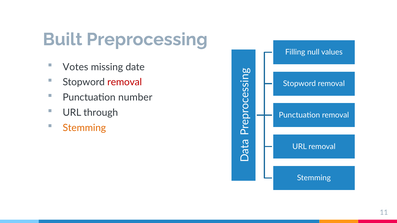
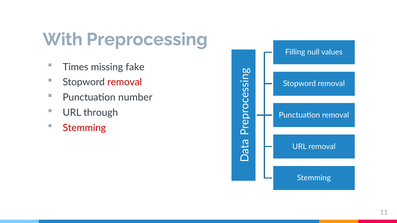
Built: Built -> With (63, 39)
Votes: Votes -> Times (76, 67)
date: date -> fake (135, 67)
Stemming colour: orange -> red (84, 128)
